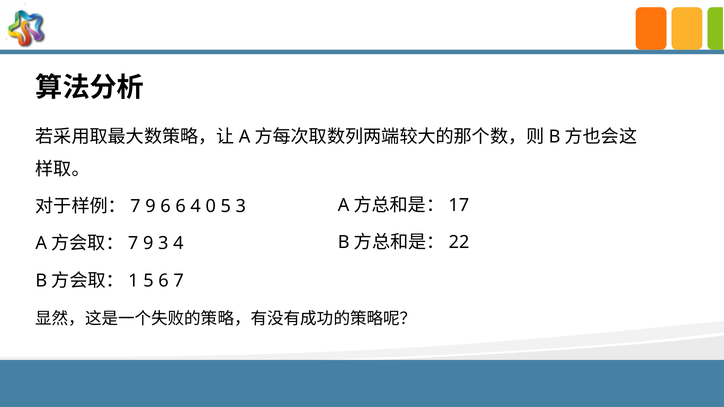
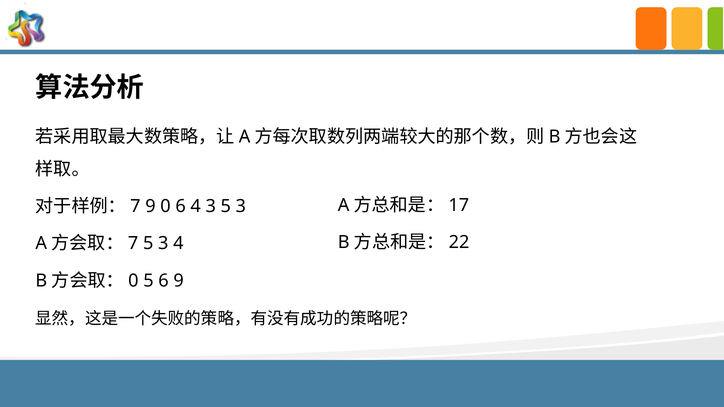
9 6: 6 -> 0 (165, 207)
4 0: 0 -> 3 (211, 207)
9: 9 -> 5 (148, 244)
1: 1 -> 0 (133, 281)
6 7: 7 -> 9 (179, 281)
